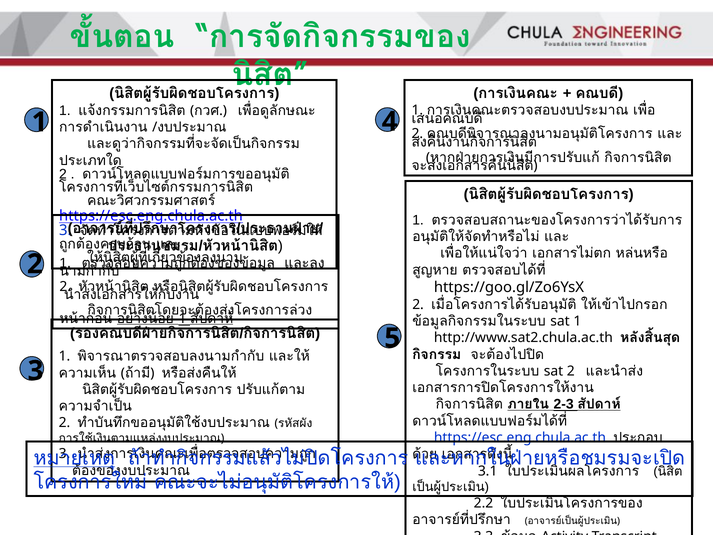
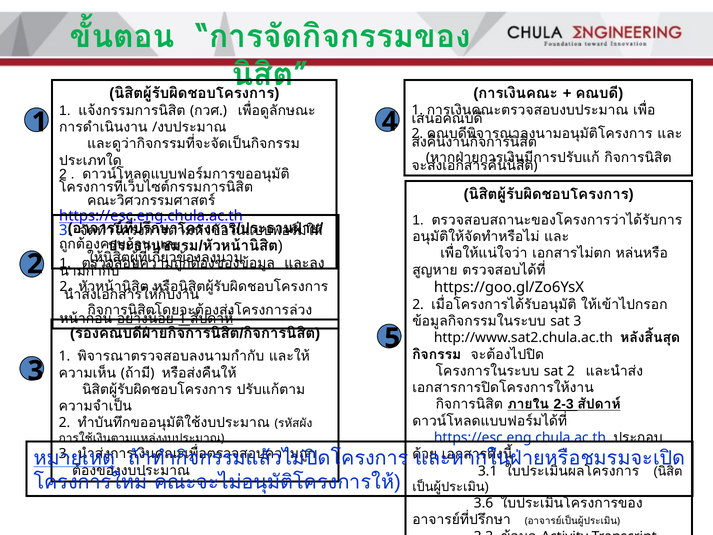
sat 1: 1 -> 3 (577, 321)
2.2: 2.2 -> 3.6 (484, 503)
